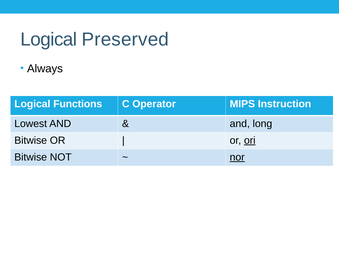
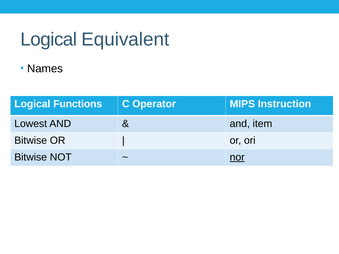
Preserved: Preserved -> Equivalent (125, 39)
Always: Always -> Names (45, 69)
long: long -> item (262, 124)
ori underline: present -> none (250, 141)
